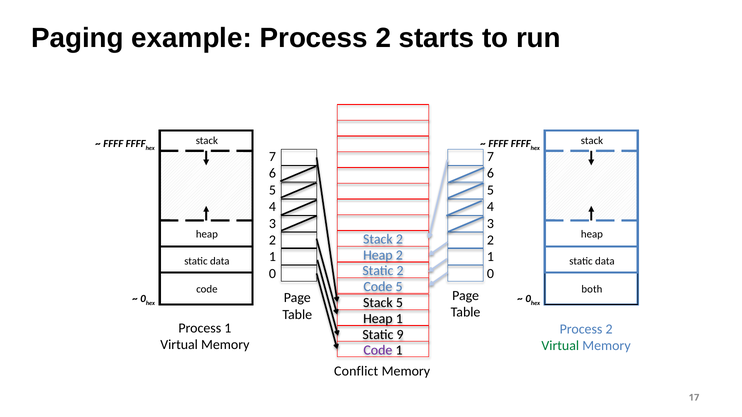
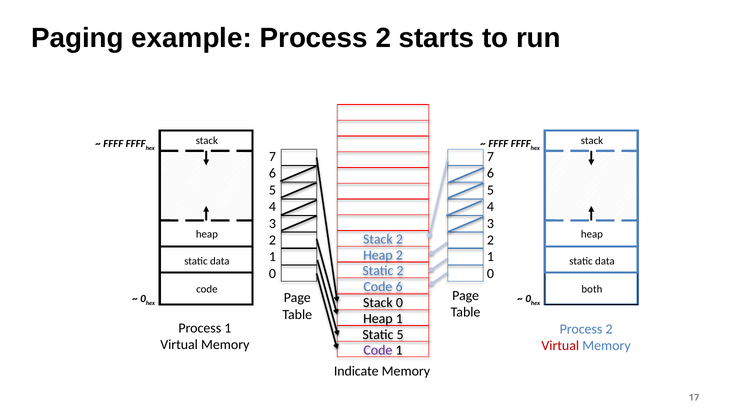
Code 5: 5 -> 6 (399, 287)
Stack 5: 5 -> 0 (399, 303)
Static 9: 9 -> 5 (400, 335)
Virtual colour: green -> red (560, 346)
Conflict: Conflict -> Indicate (356, 371)
